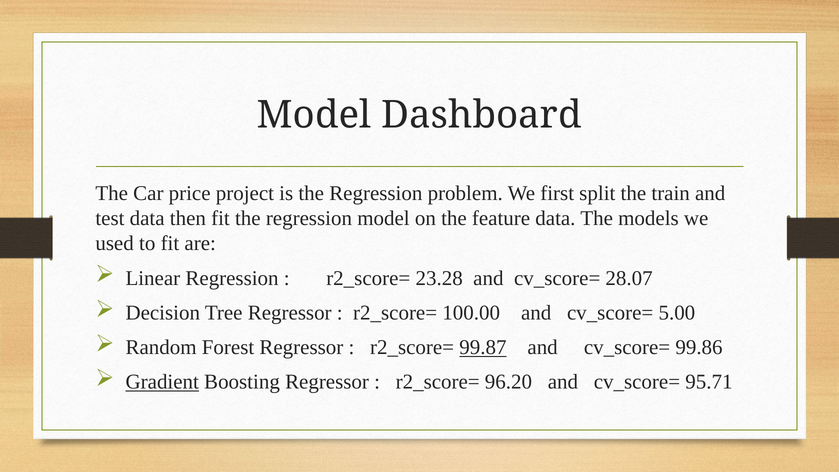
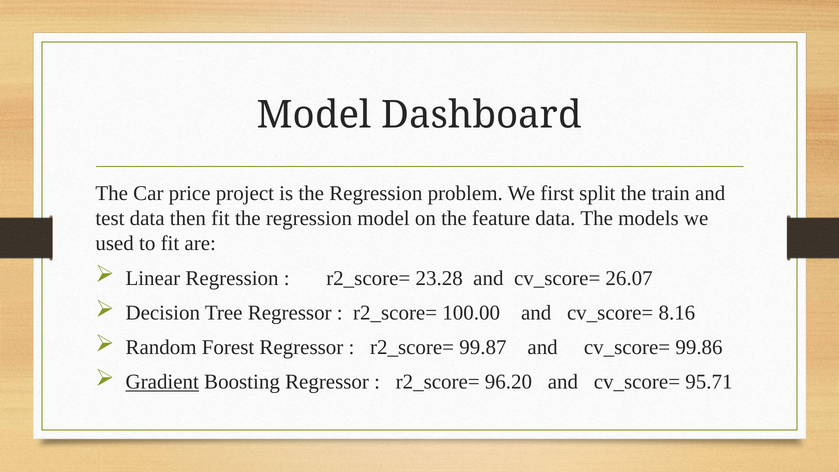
28.07: 28.07 -> 26.07 (629, 278)
5.00: 5.00 -> 8.16 (677, 313)
99.87 underline: present -> none (483, 347)
